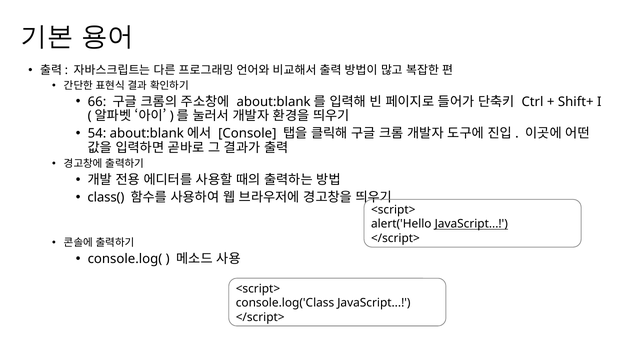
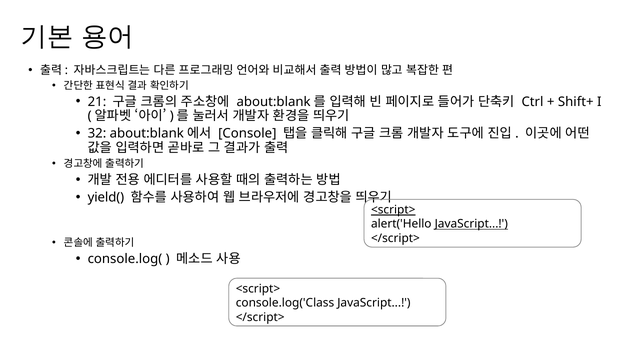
66: 66 -> 21 (97, 102)
54: 54 -> 32 (97, 133)
class(: class( -> yield( (106, 198)
<script> underline: none -> present (393, 210)
